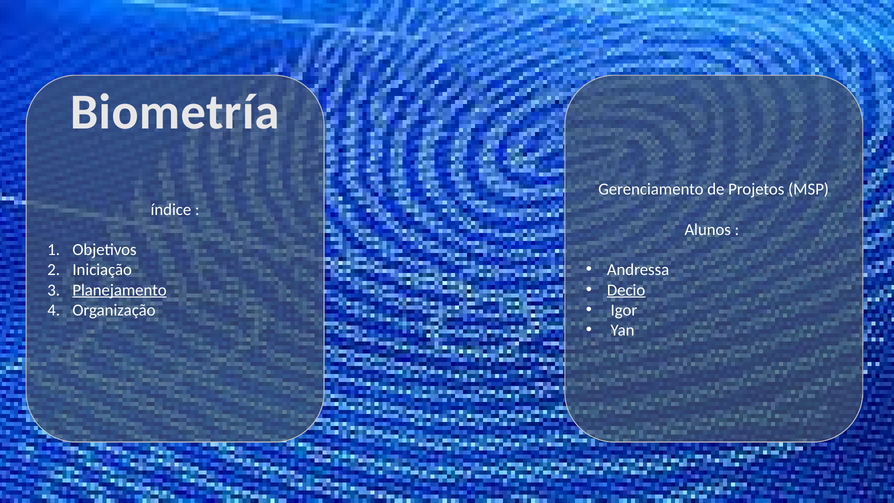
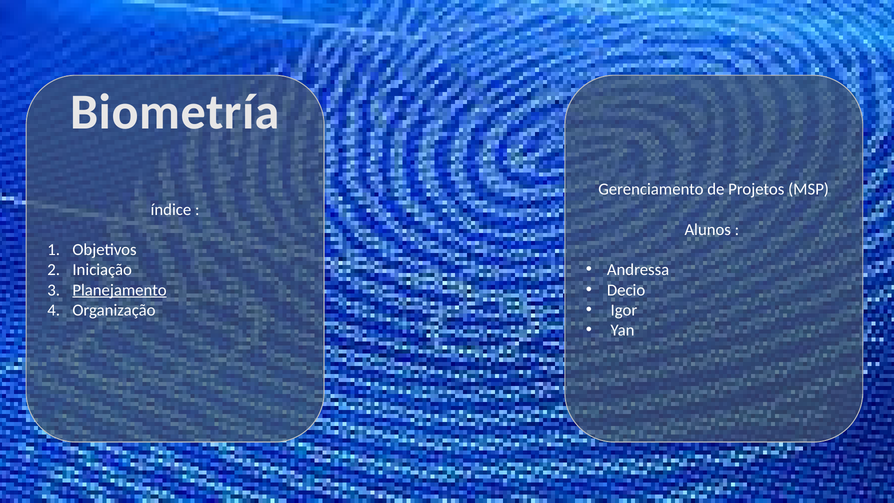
Decio underline: present -> none (626, 290)
